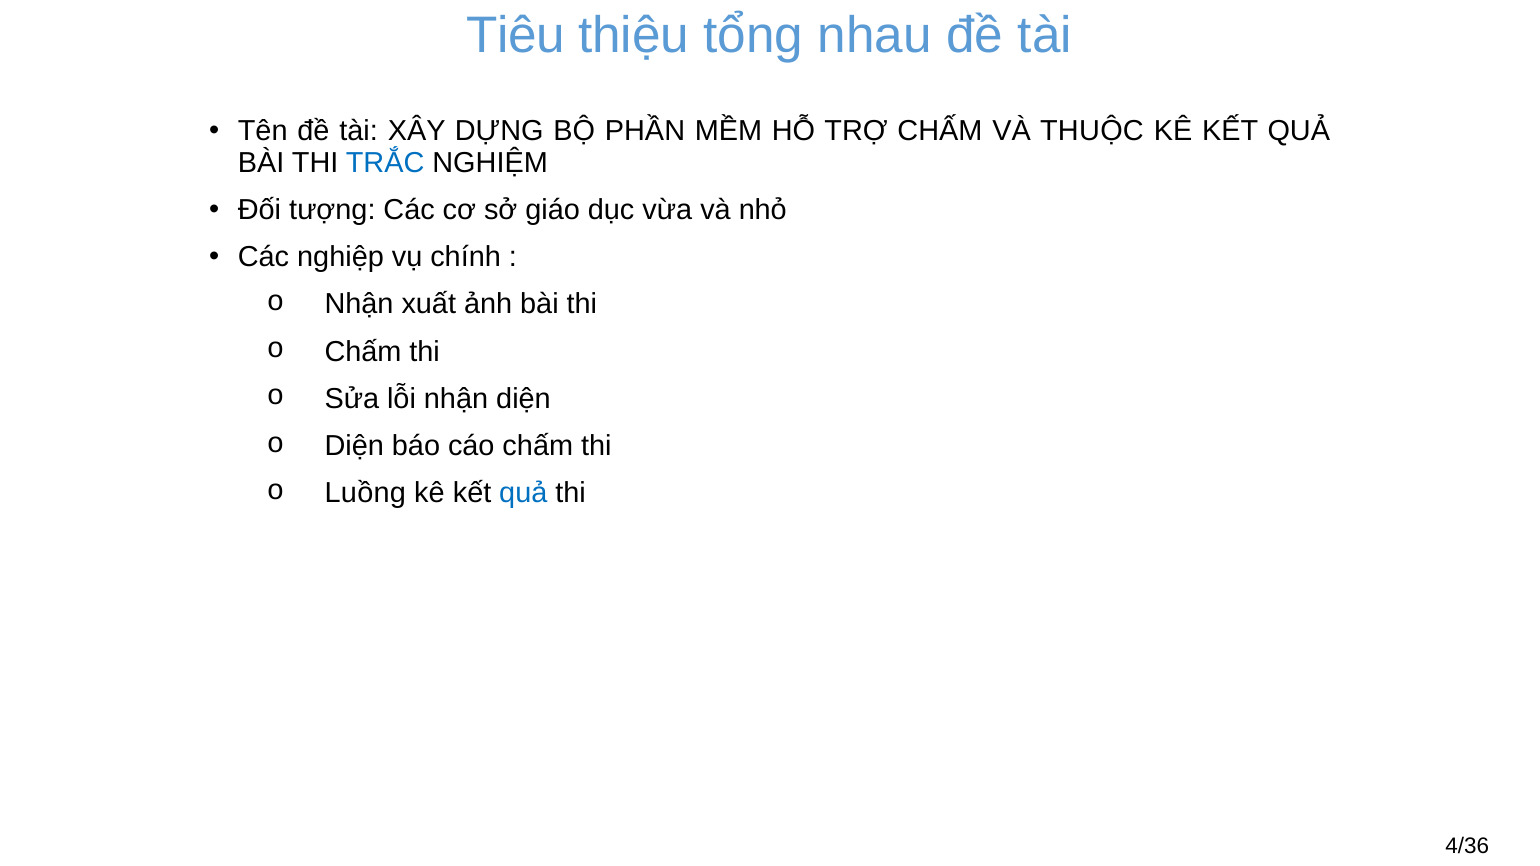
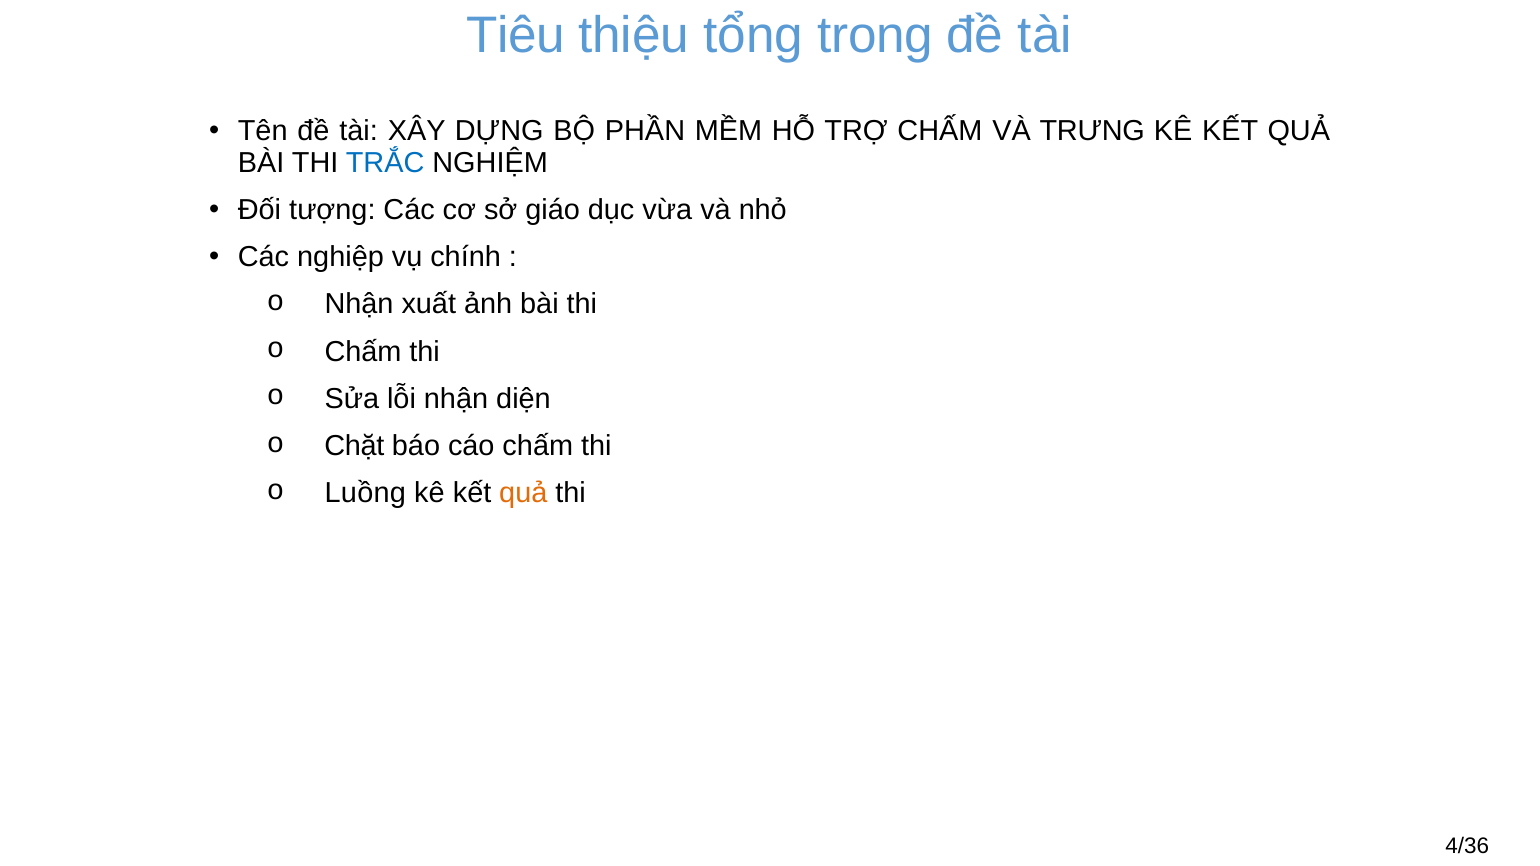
nhau: nhau -> trong (875, 35)
THUỘC: THUỘC -> TRƯNG (1092, 131)
Diện: Diện -> Chặt (354, 446)
quả colour: blue -> orange (523, 493)
